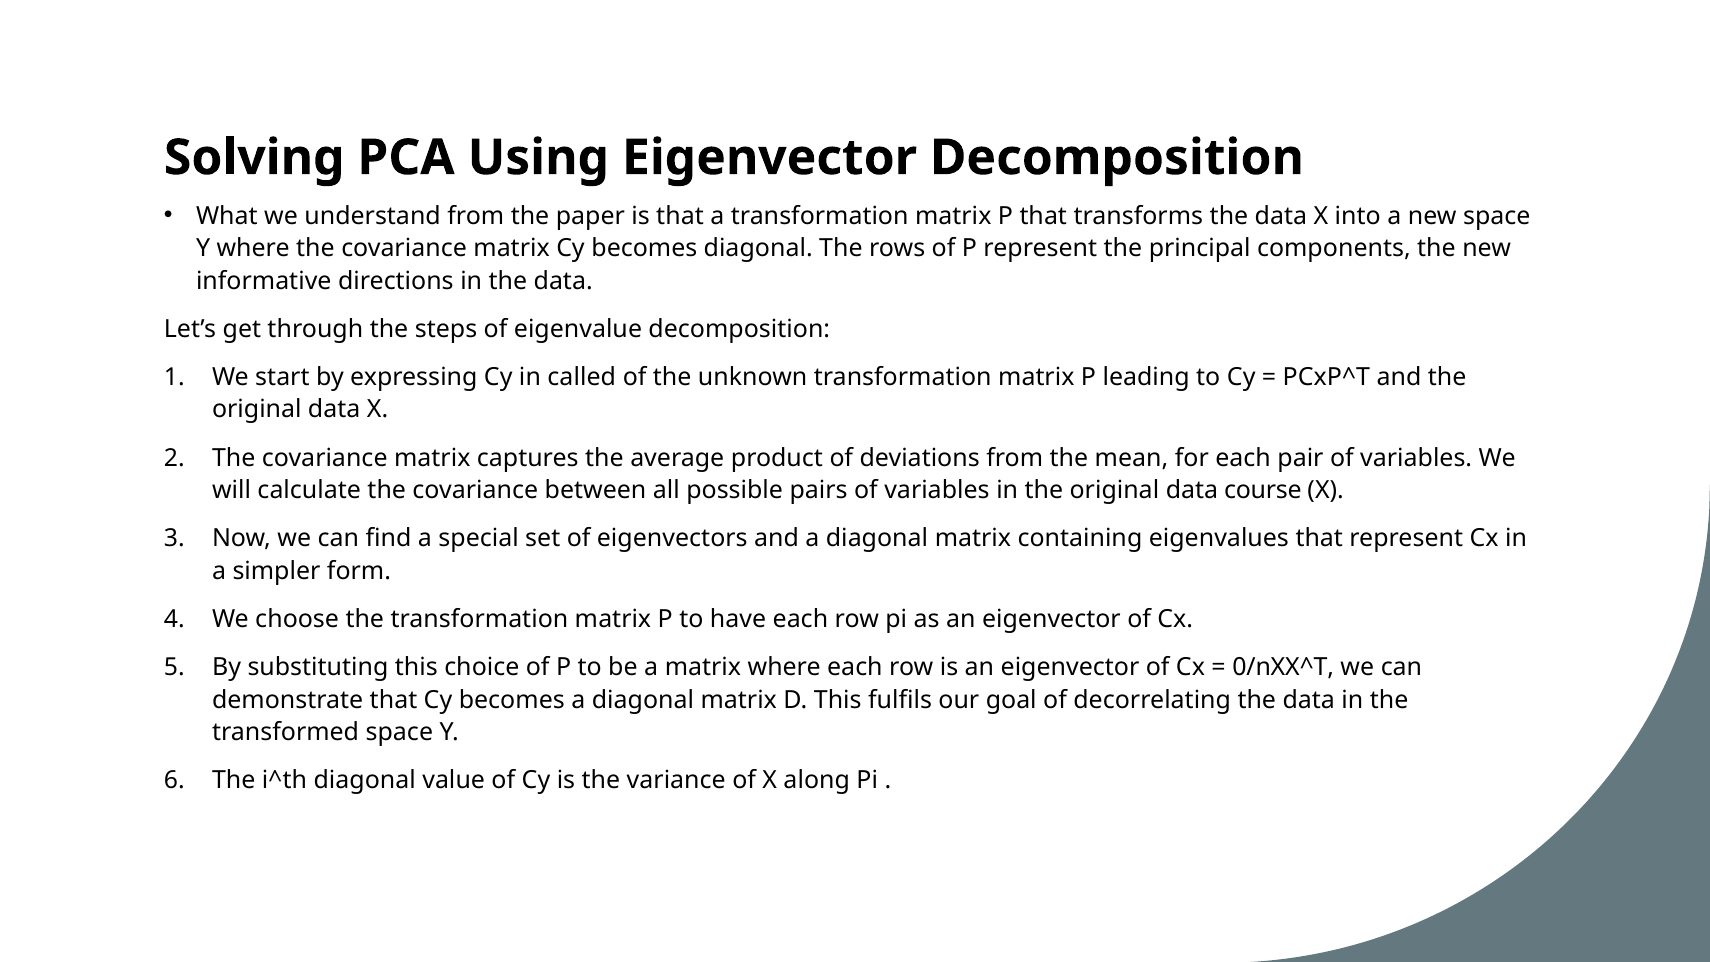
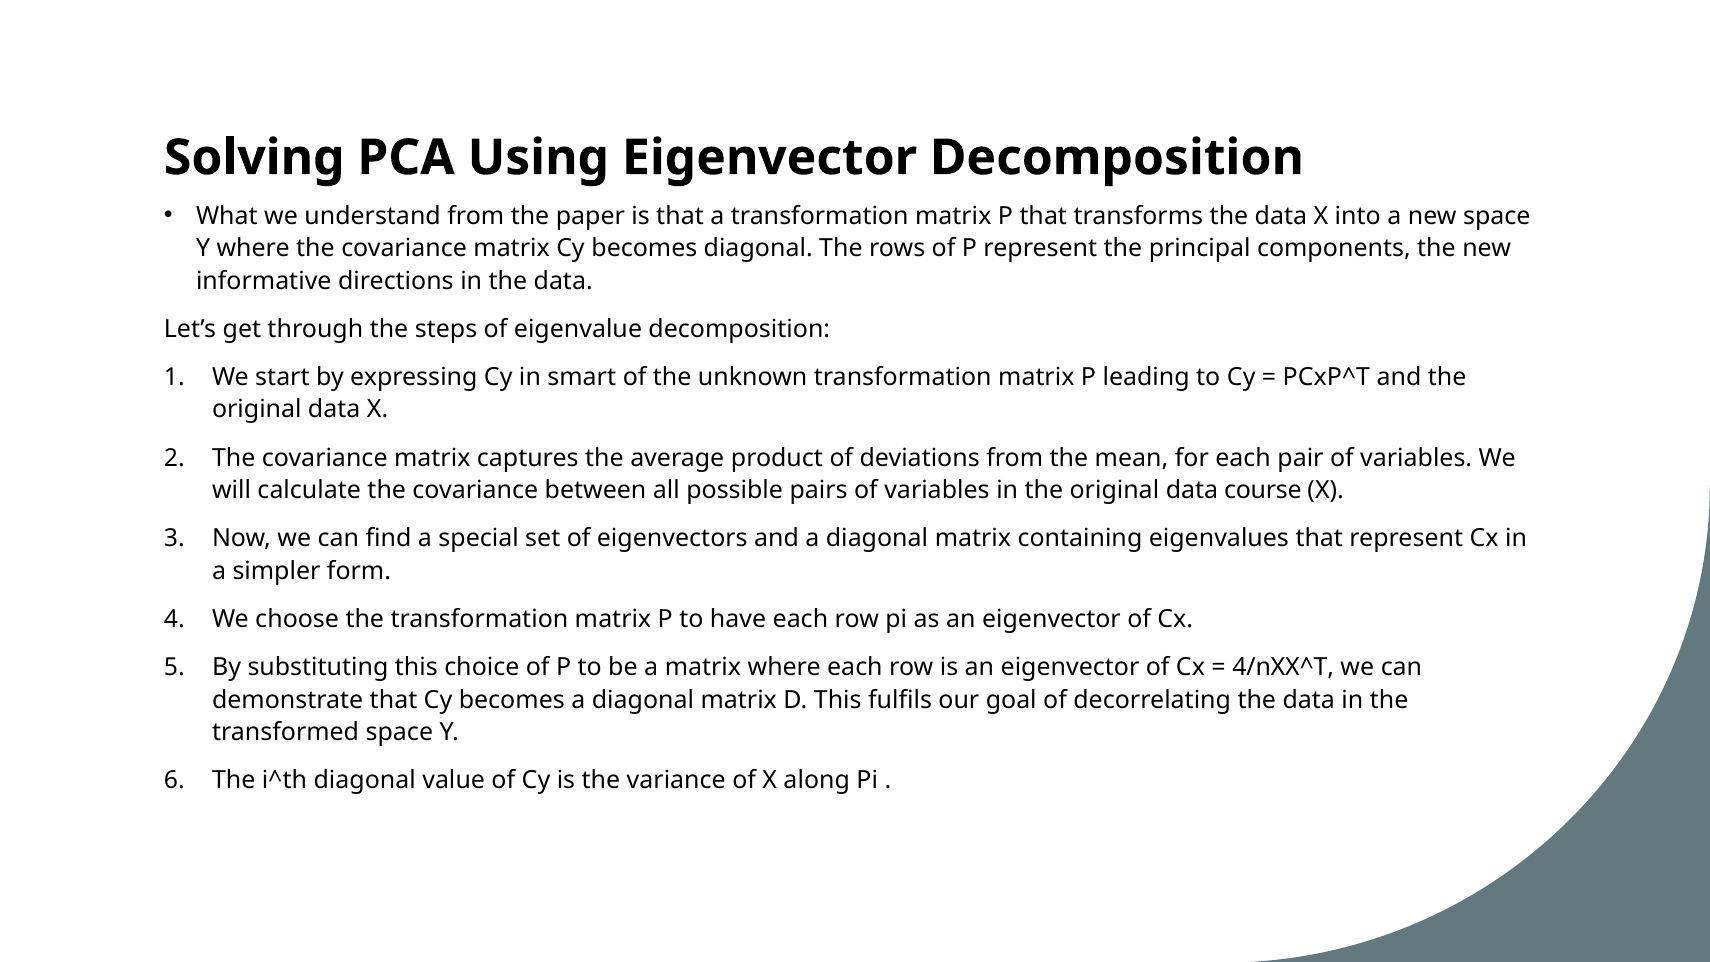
called: called -> smart (582, 377)
0/nXX^T: 0/nXX^T -> 4/nXX^T (1283, 668)
